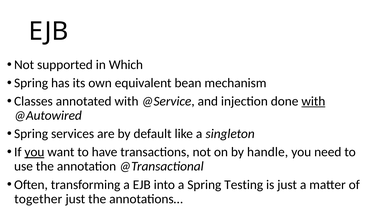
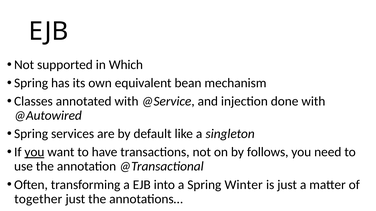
with underline: present -> none (313, 101)
handle: handle -> follows (268, 152)
Testing: Testing -> Winter (244, 185)
